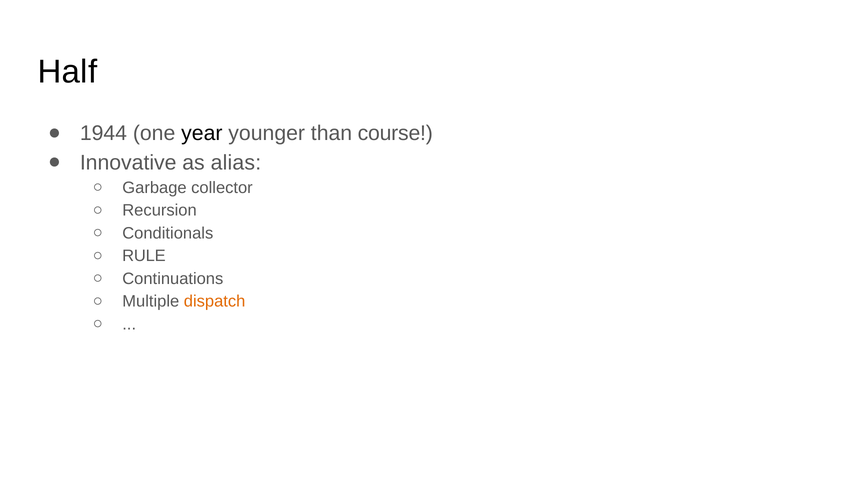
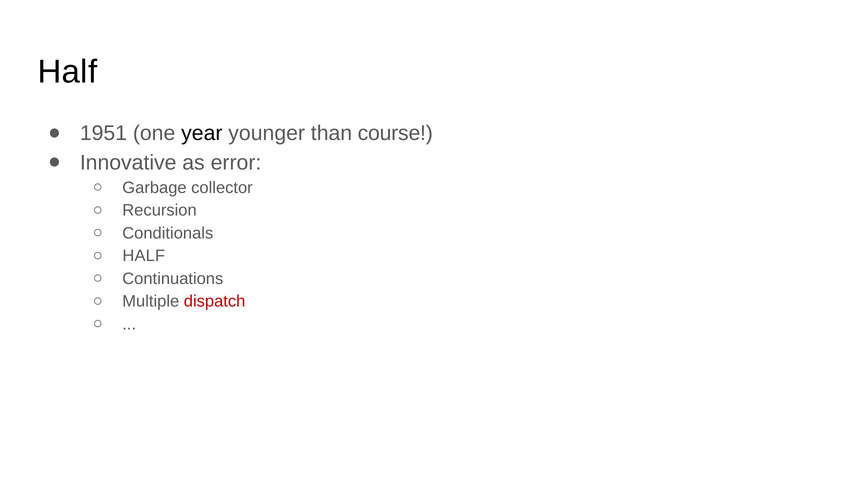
1944: 1944 -> 1951 (103, 134)
alias: alias -> error (236, 163)
RULE: RULE -> HALF (144, 256)
dispatch colour: orange -> red (215, 302)
